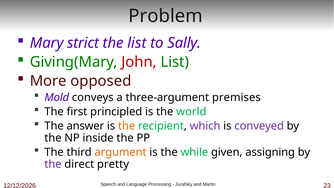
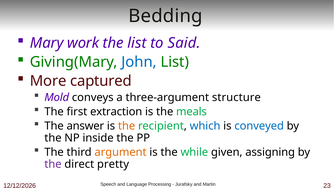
Problem: Problem -> Bedding (166, 16)
strict: strict -> work (83, 43)
Sally: Sally -> Said (184, 43)
John colour: red -> blue (139, 62)
opposed: opposed -> captured (101, 81)
premises: premises -> structure (236, 97)
principled: principled -> extraction (116, 112)
world: world -> meals (191, 112)
which colour: purple -> blue (205, 126)
conveyed colour: purple -> blue (259, 126)
